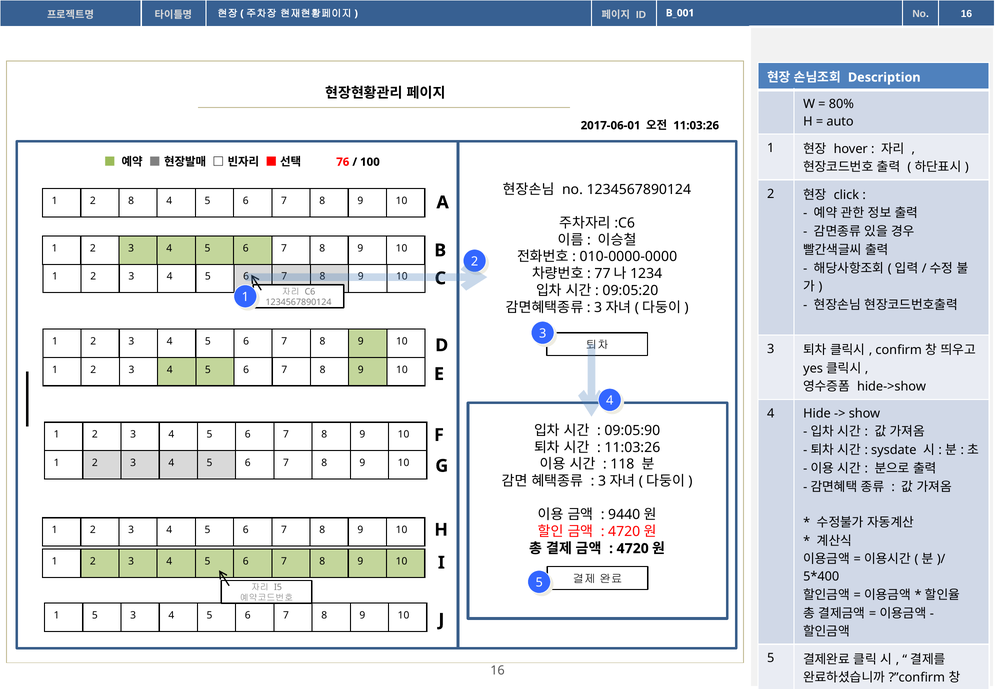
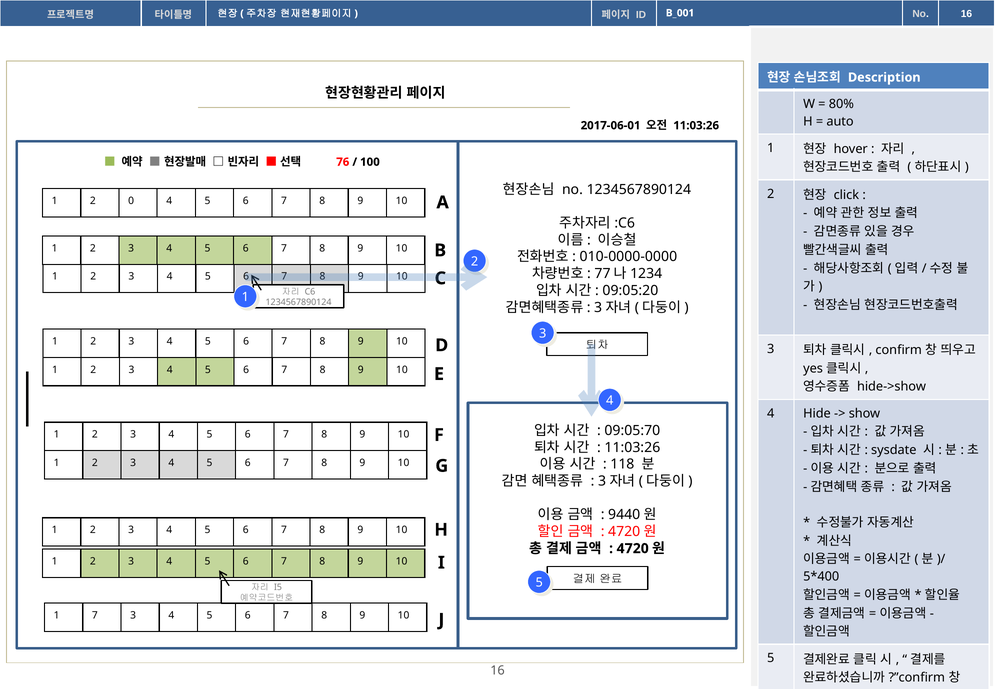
2 8: 8 -> 0 (131, 201)
09:05:90: 09:05:90 -> 09:05:70 (632, 430)
1 5: 5 -> 7 (95, 615)
